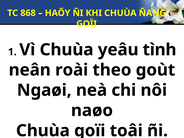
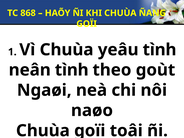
neân roài: roài -> tình (72, 70)
